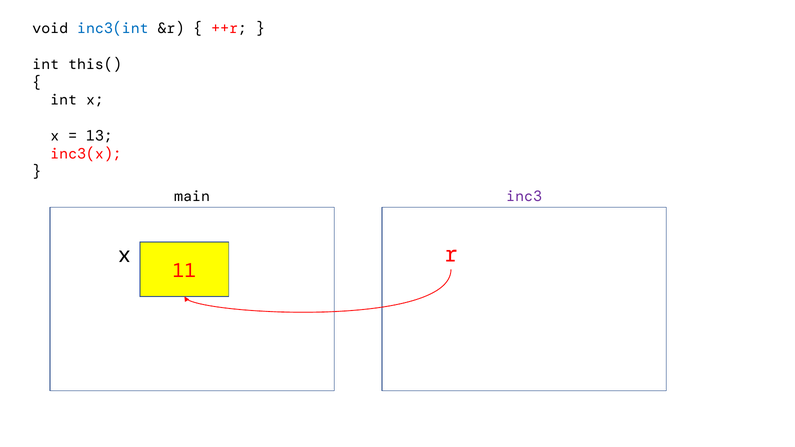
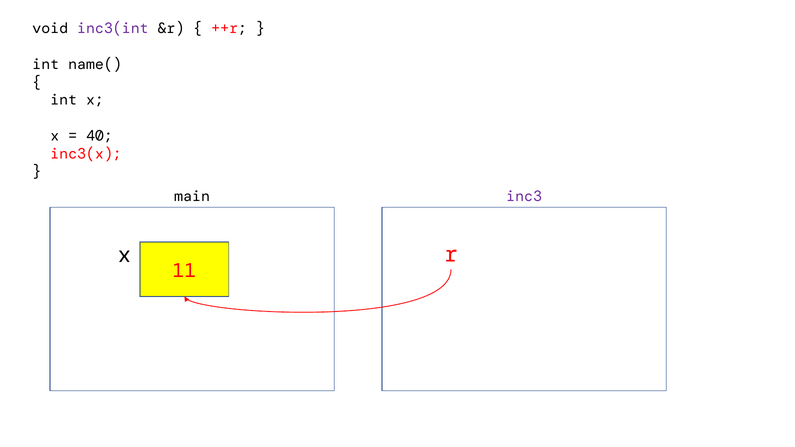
inc3(int colour: blue -> purple (113, 28)
this(: this( -> name( (95, 64)
13: 13 -> 40 (99, 136)
